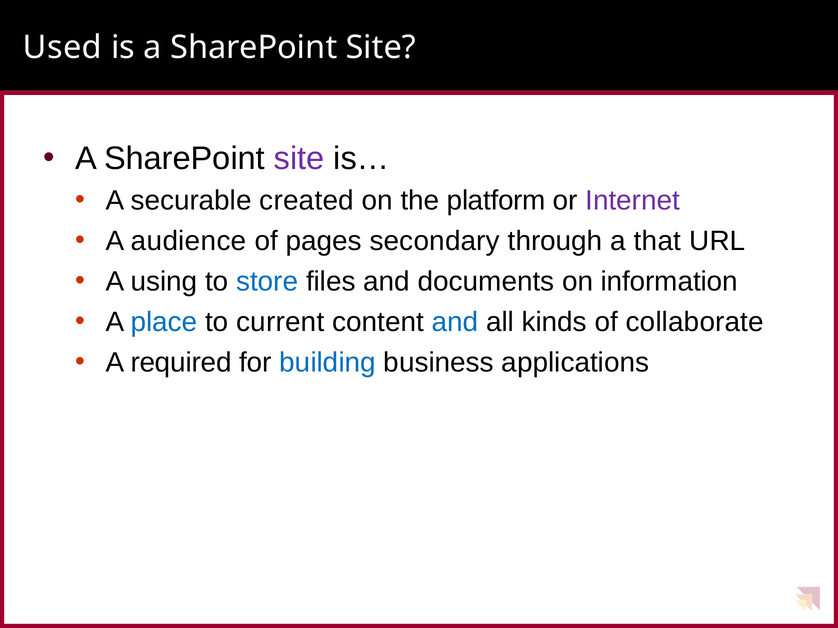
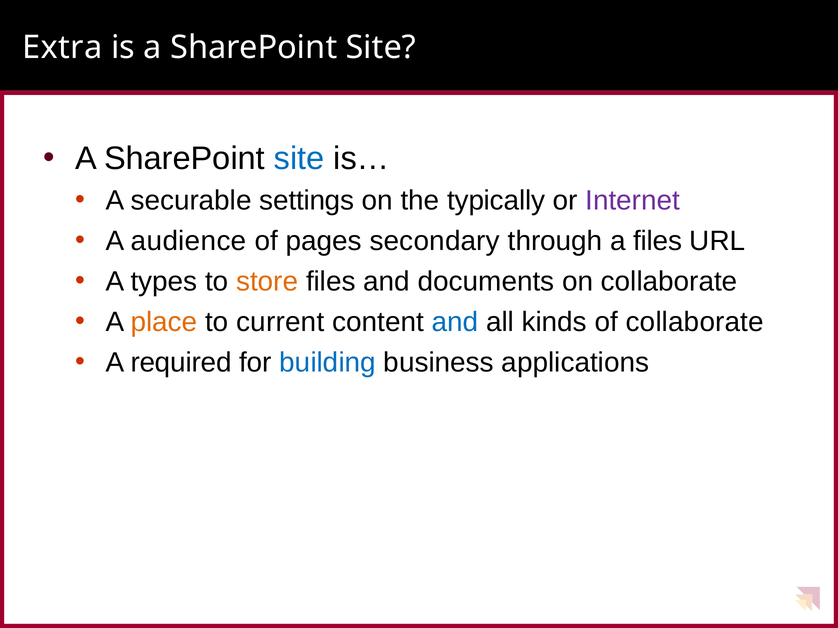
Used: Used -> Extra (62, 48)
site colour: purple -> blue (299, 159)
created: created -> settings (307, 201)
platform: platform -> typically (496, 201)
a that: that -> files (658, 241)
using: using -> types (164, 282)
store colour: blue -> orange (267, 282)
on information: information -> collaborate (669, 282)
place colour: blue -> orange (164, 322)
